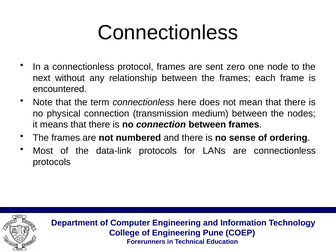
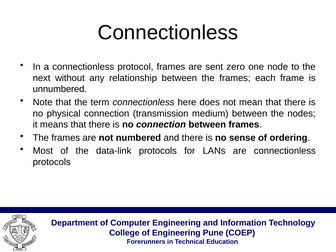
encountered: encountered -> unnumbered (60, 89)
